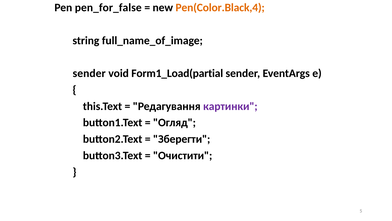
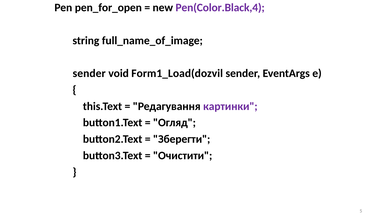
pen_for_false: pen_for_false -> pen_for_open (108, 8)
Pen(Color.Black,4 colour: orange -> purple (220, 8)
Form1_Load(partial: Form1_Load(partial -> Form1_Load(dozvil (177, 73)
